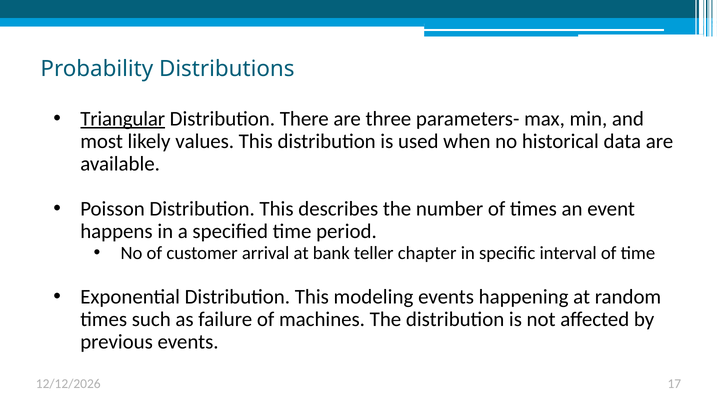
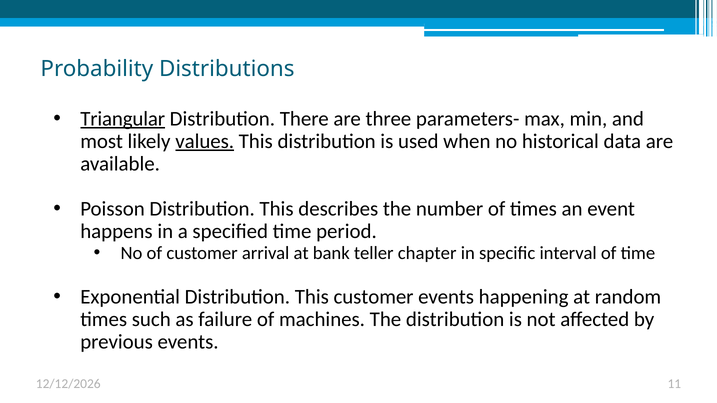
values underline: none -> present (205, 141)
This modeling: modeling -> customer (374, 297)
17: 17 -> 11 (674, 384)
